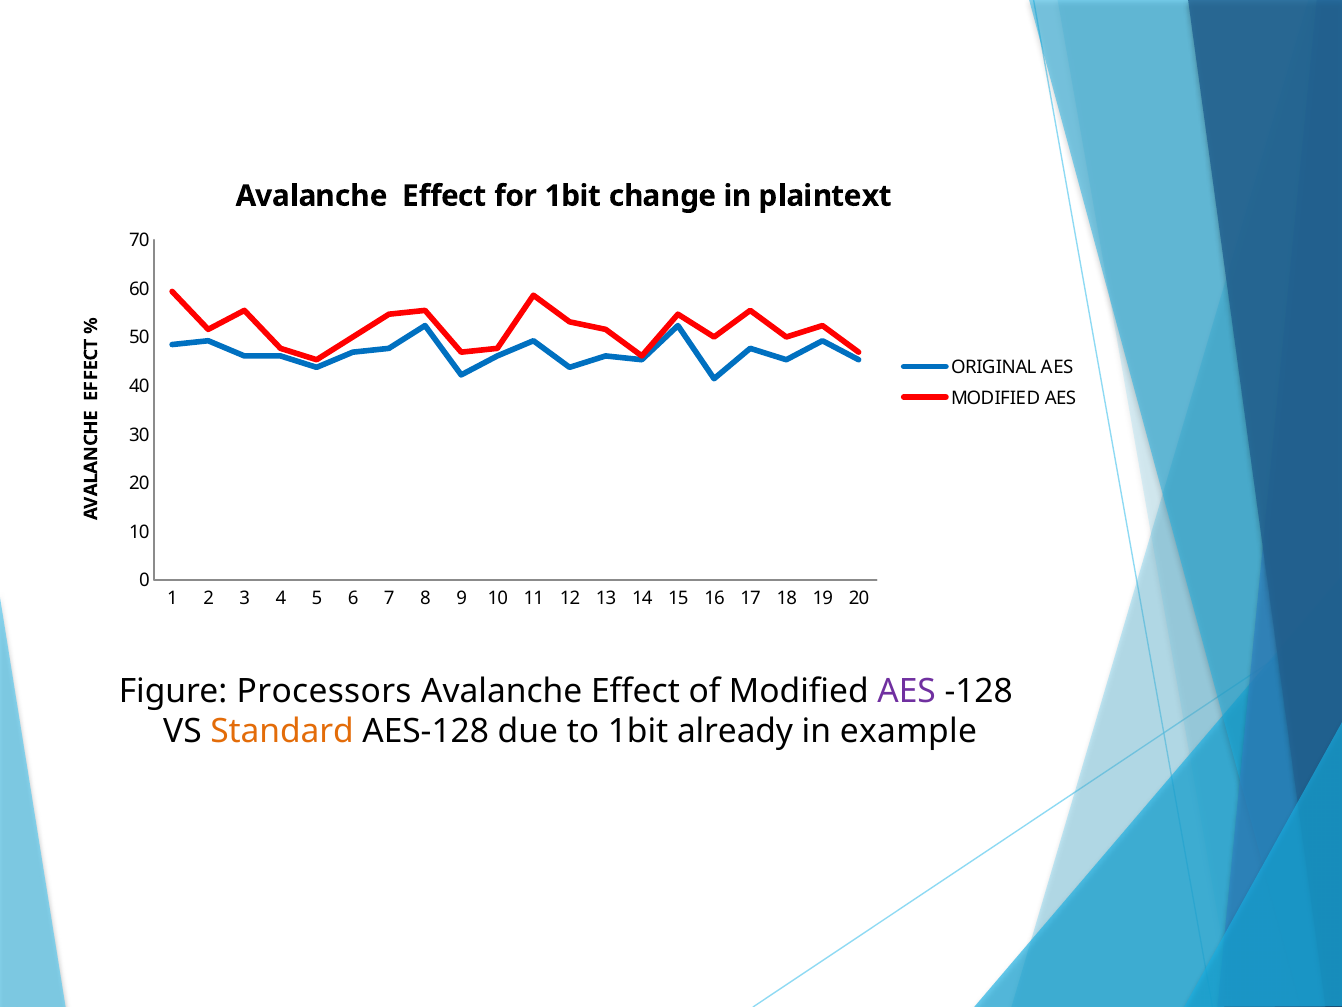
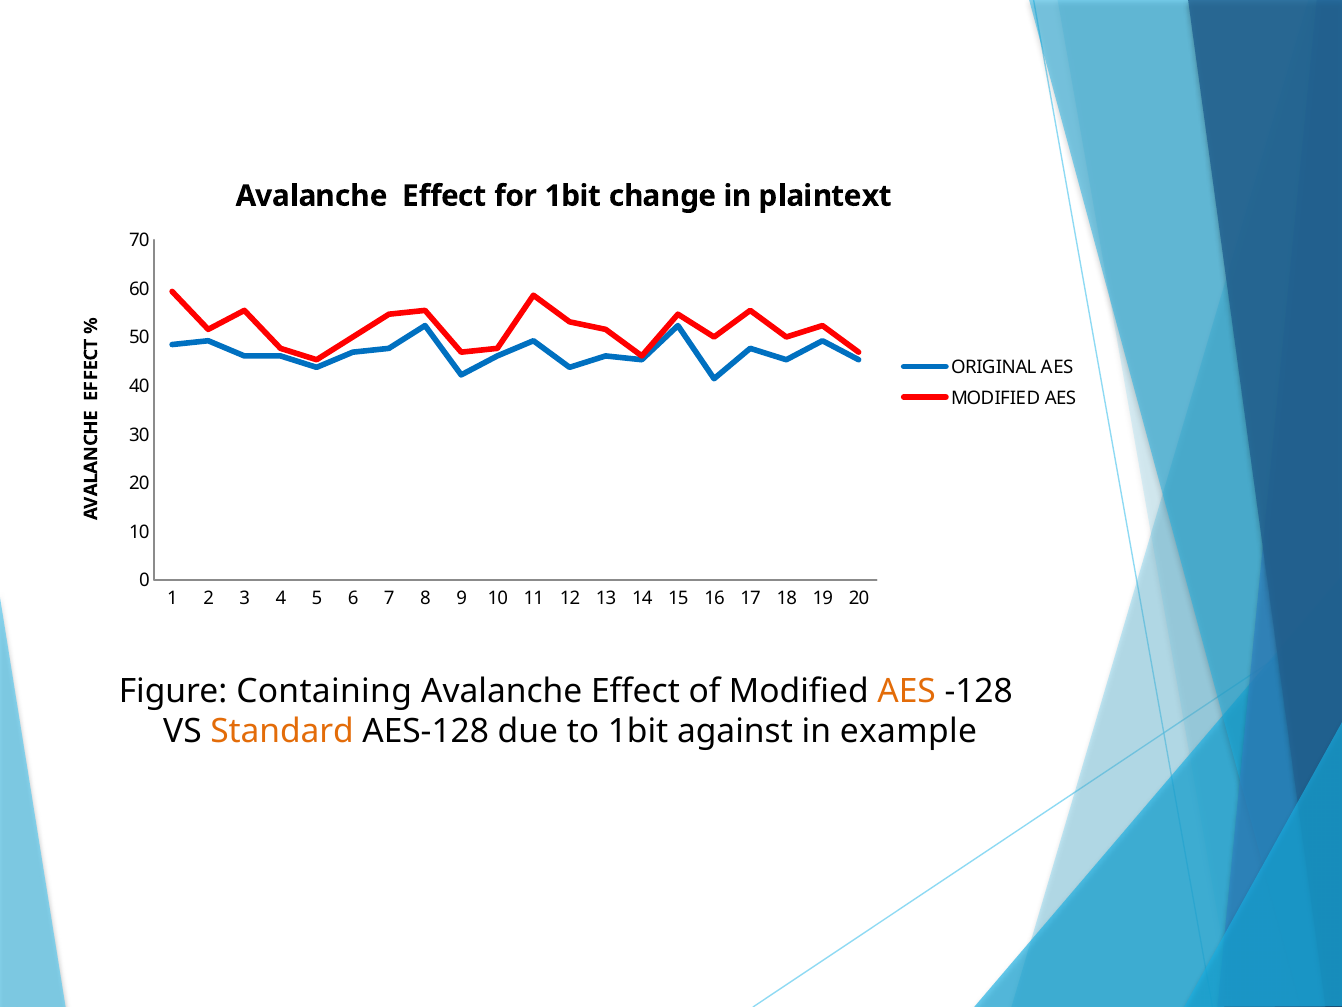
Processors: Processors -> Containing (324, 691)
AES colour: purple -> orange (907, 691)
already: already -> against (735, 731)
